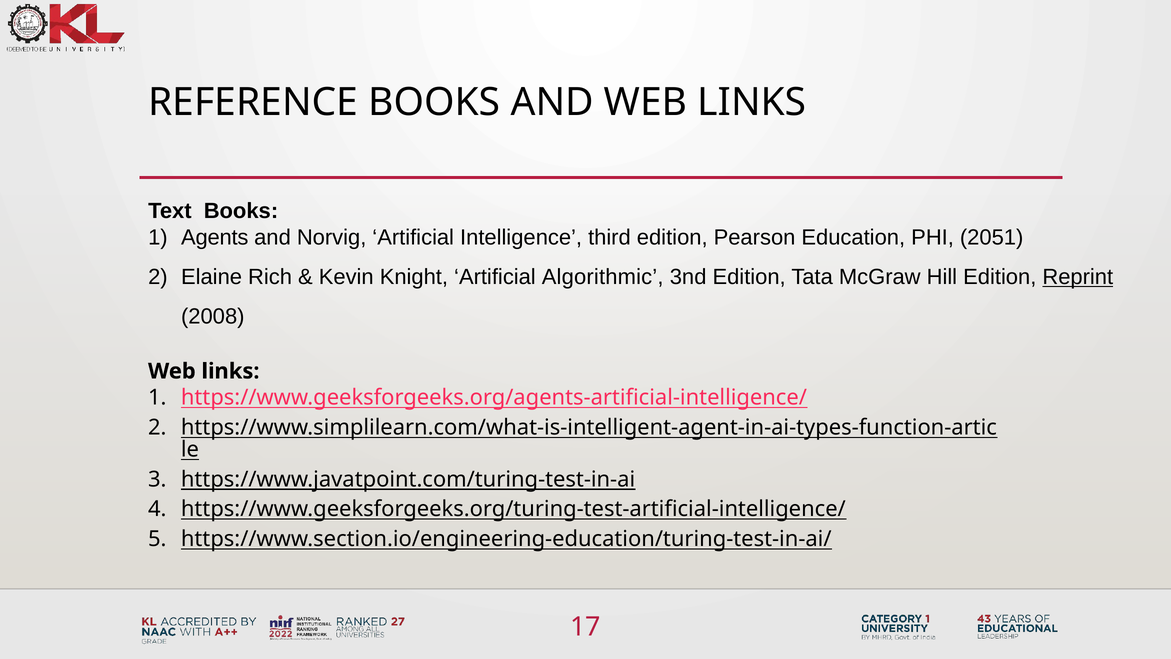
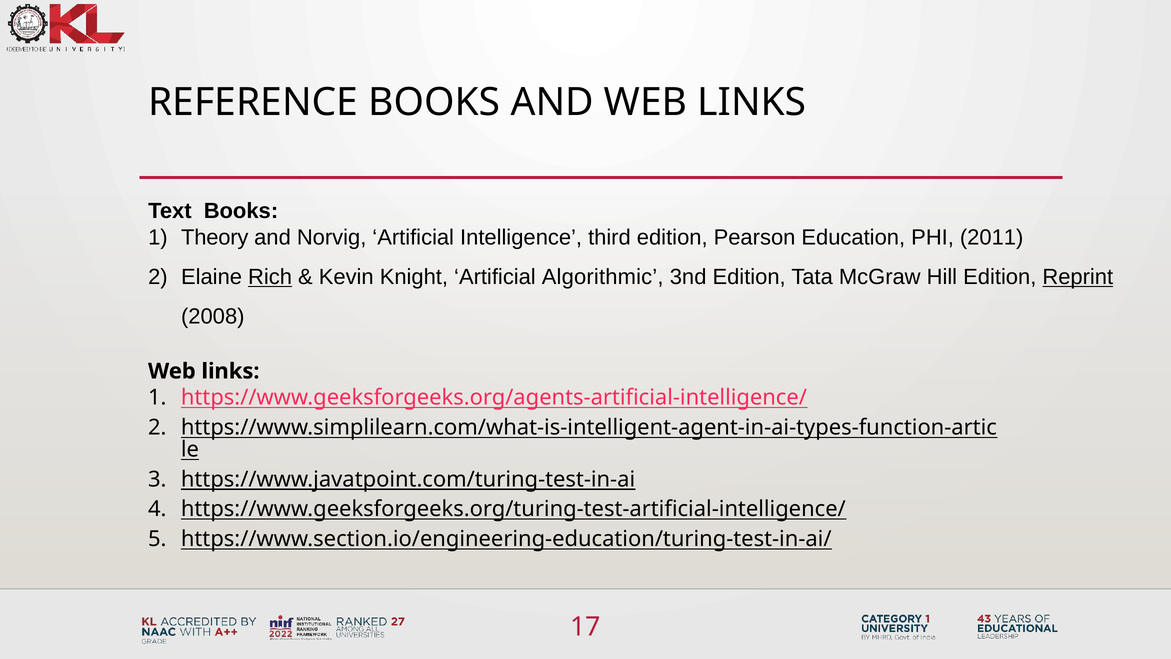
Agents: Agents -> Theory (215, 237)
2051: 2051 -> 2011 (992, 237)
Rich underline: none -> present (270, 277)
